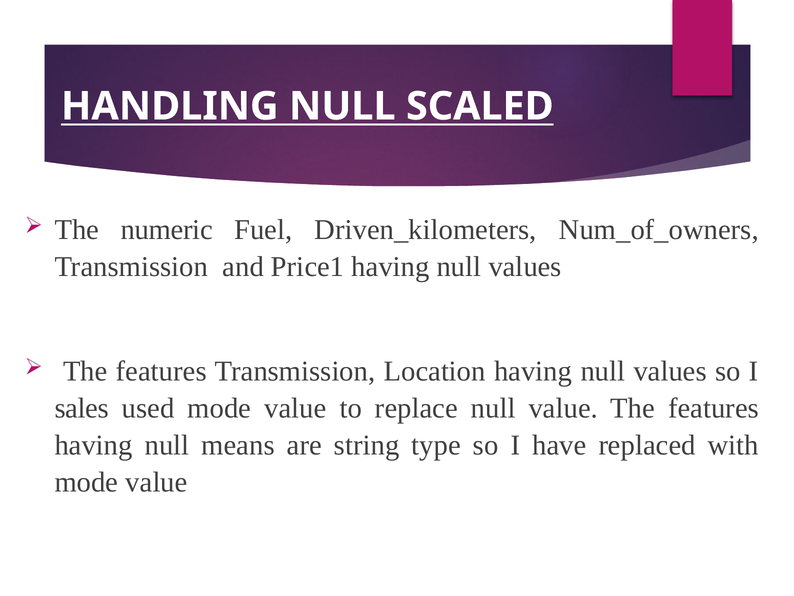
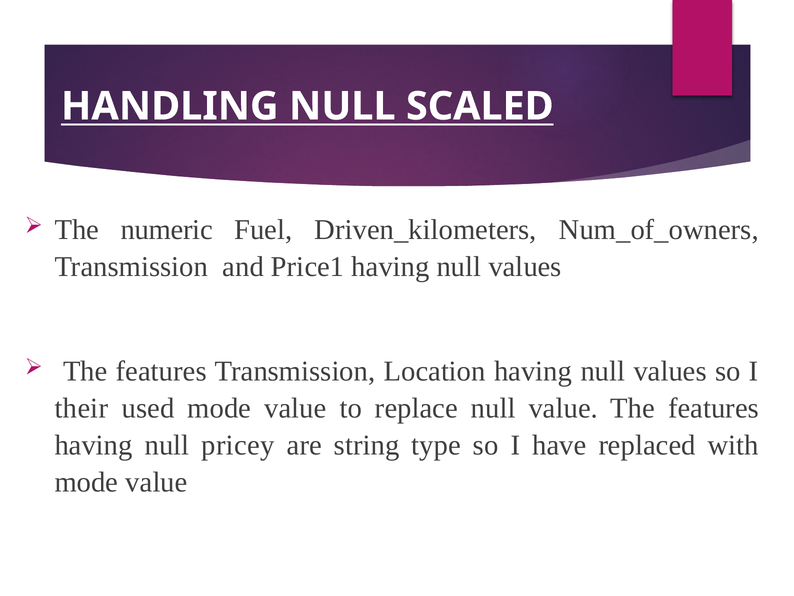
sales: sales -> their (81, 408)
means: means -> pricey (238, 445)
